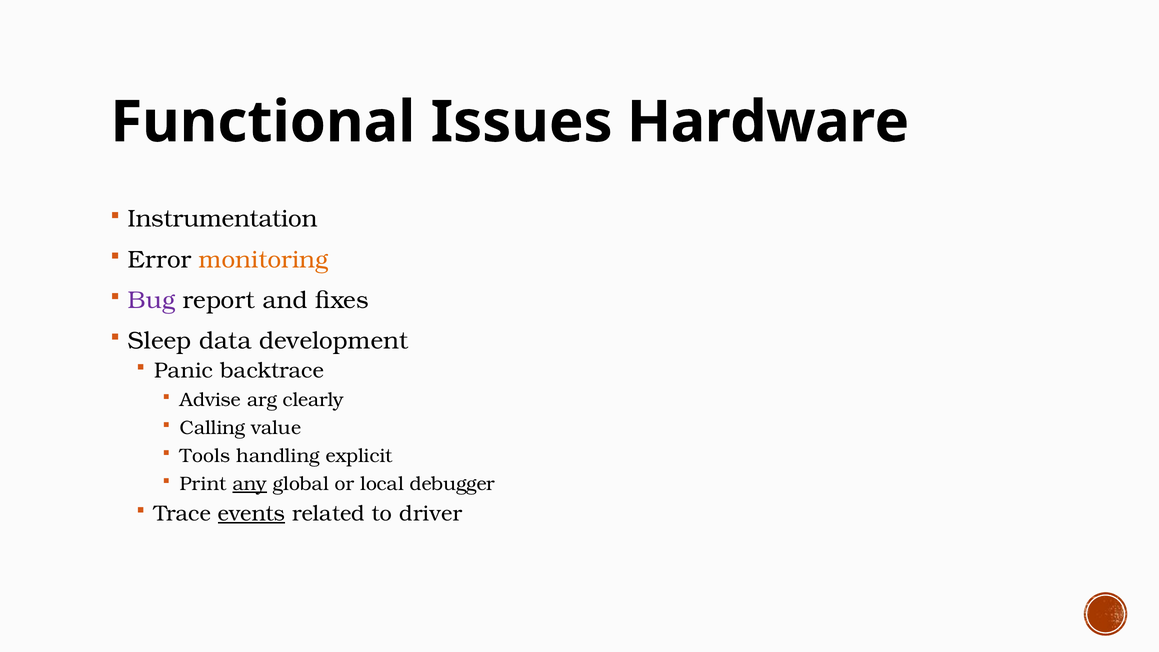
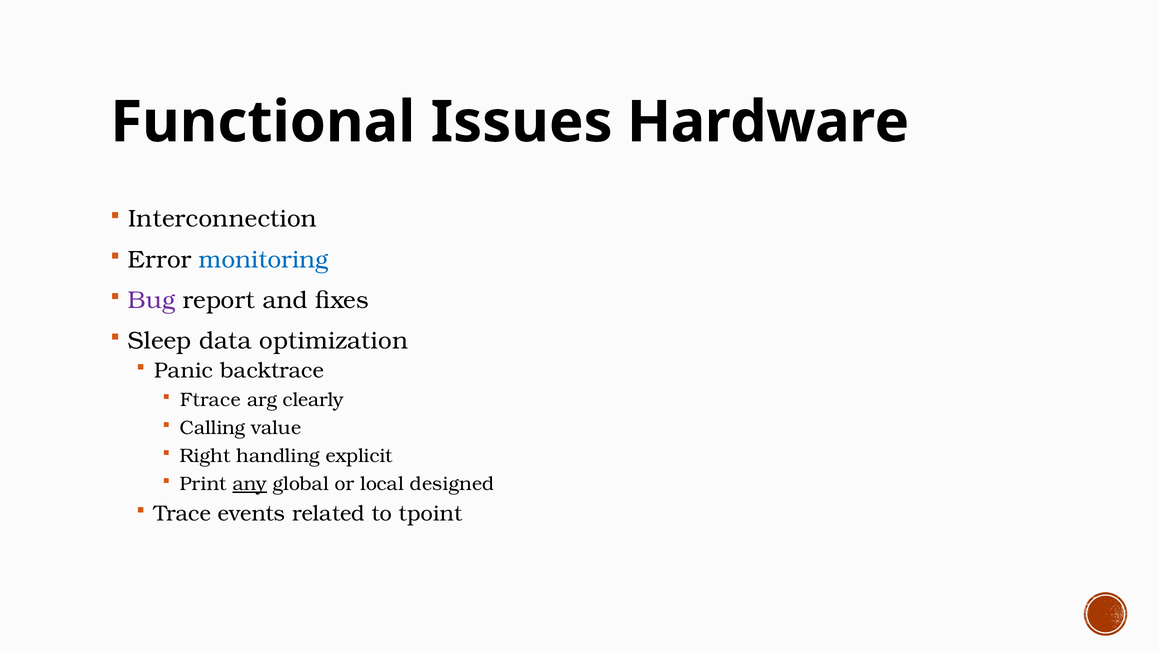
Instrumentation: Instrumentation -> Interconnection (222, 219)
monitoring colour: orange -> blue (264, 260)
development: development -> optimization (334, 341)
Advise: Advise -> Ftrace (210, 400)
Tools: Tools -> Right (205, 456)
debugger: debugger -> designed (452, 484)
events underline: present -> none (252, 513)
driver: driver -> tpoint (431, 513)
